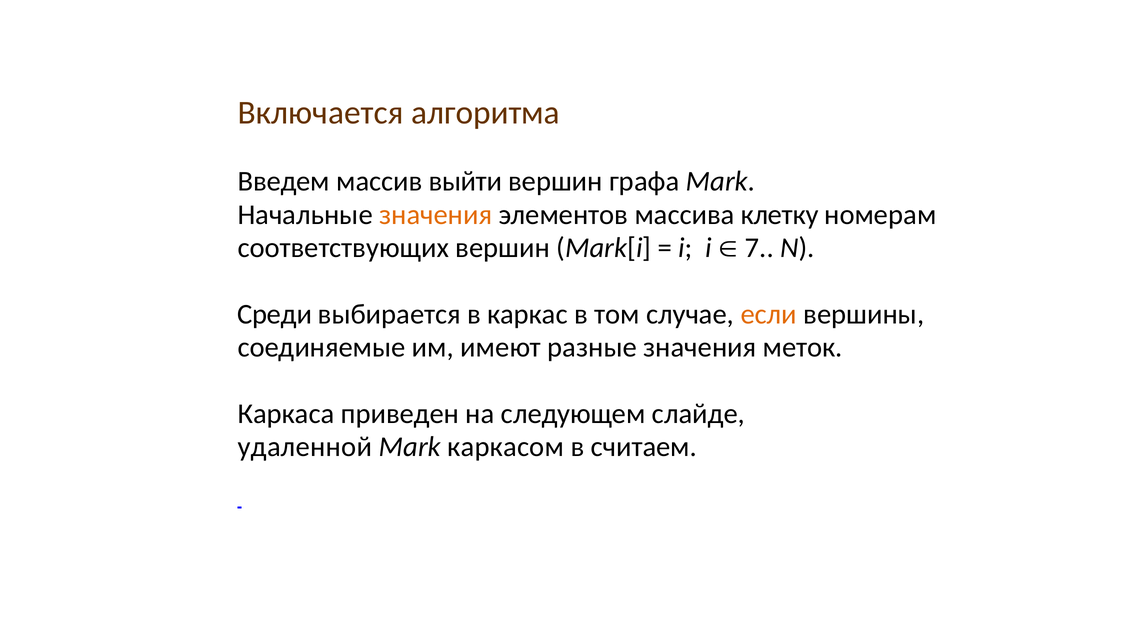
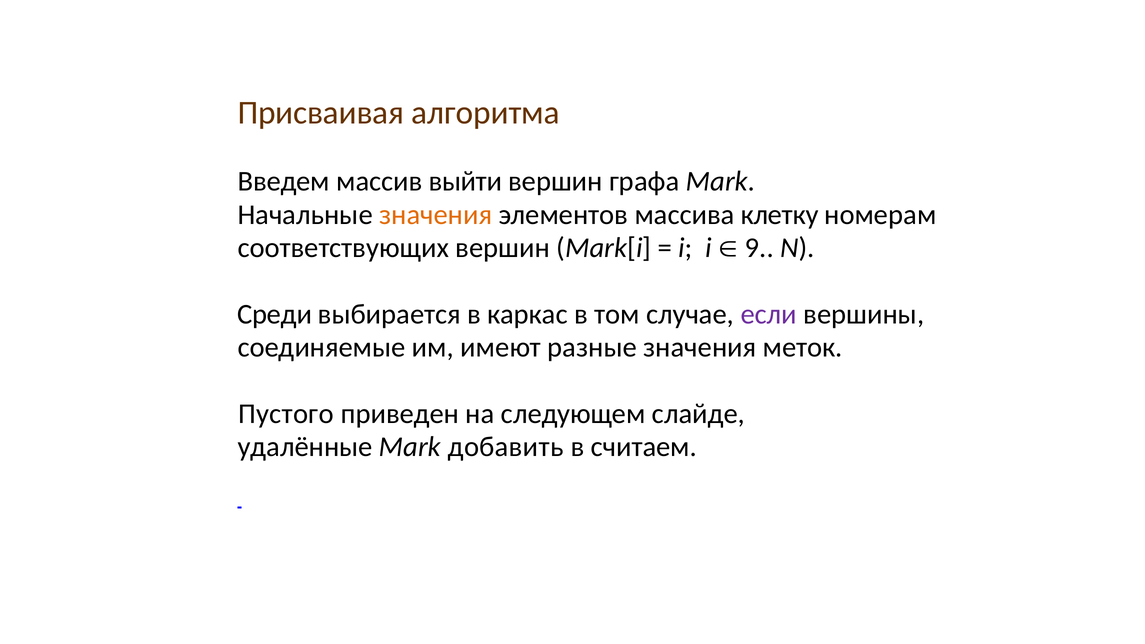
Включается: Включается -> Присваивая (321, 113)
7: 7 -> 9 (759, 248)
если colour: orange -> purple (769, 314)
Каркаса: Каркаса -> Пустого (286, 414)
удаленной: удаленной -> удалённые (305, 447)
каркасом: каркасом -> добавить (506, 447)
